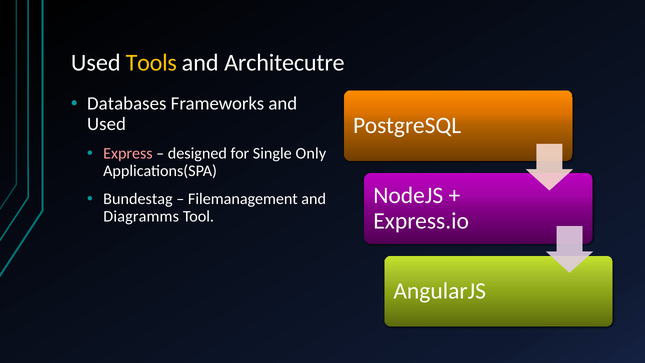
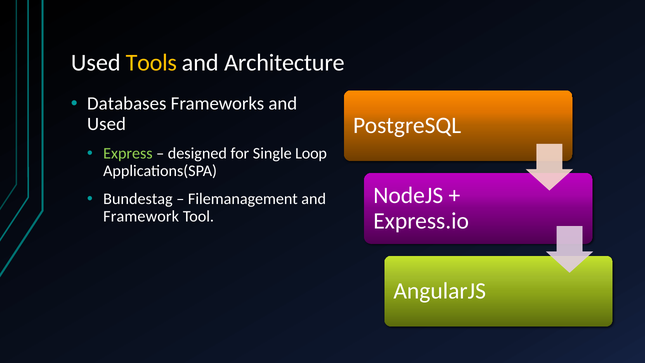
Architecutre: Architecutre -> Architecture (284, 63)
Express colour: pink -> light green (128, 153)
Only: Only -> Loop (311, 153)
Diagramms: Diagramms -> Framework (141, 216)
